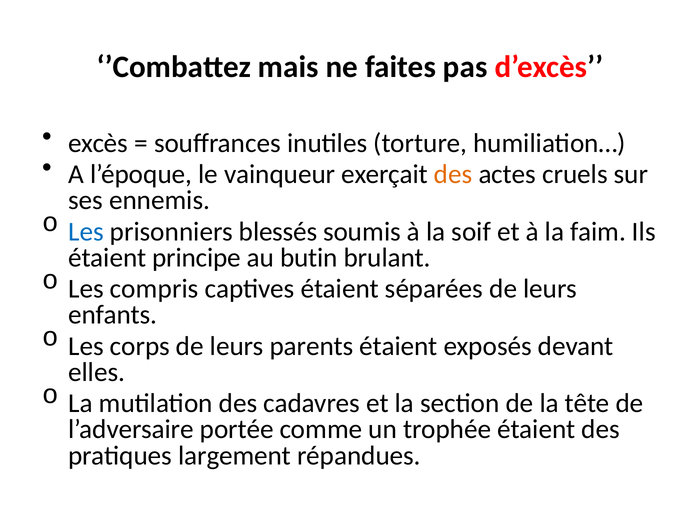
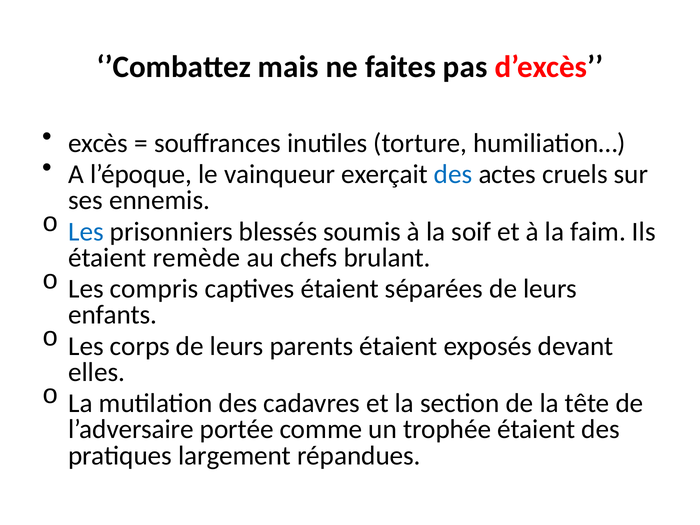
des colour: orange -> blue (453, 174)
principe: principe -> remède (196, 258)
butin: butin -> chefs (309, 258)
